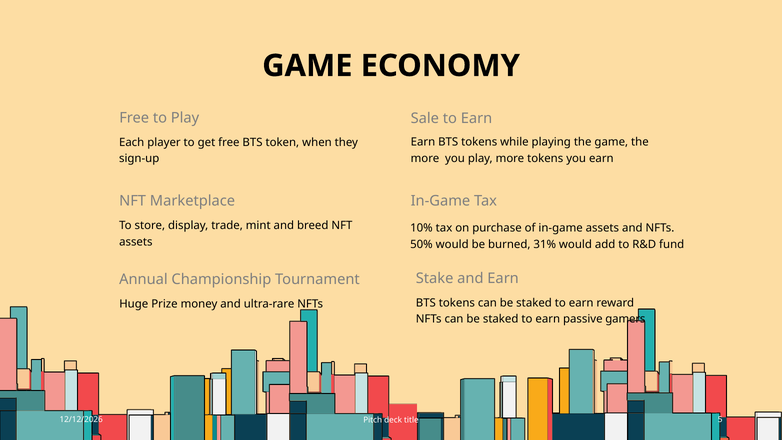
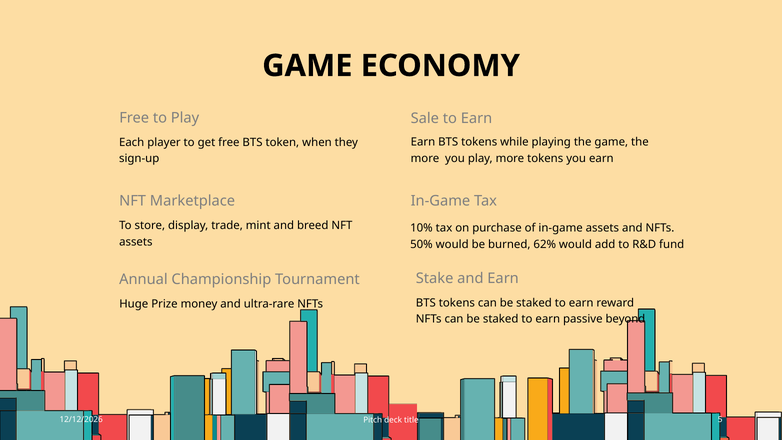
31%: 31% -> 62% (545, 244)
gamers: gamers -> beyond (625, 319)
